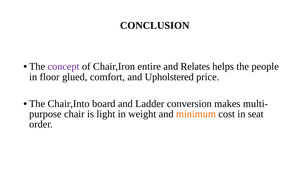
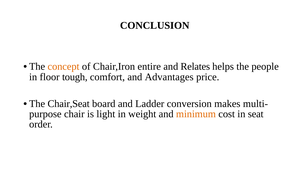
concept colour: purple -> orange (64, 66)
glued: glued -> tough (75, 77)
Upholstered: Upholstered -> Advantages (169, 77)
Chair,Into: Chair,Into -> Chair,Seat (69, 104)
